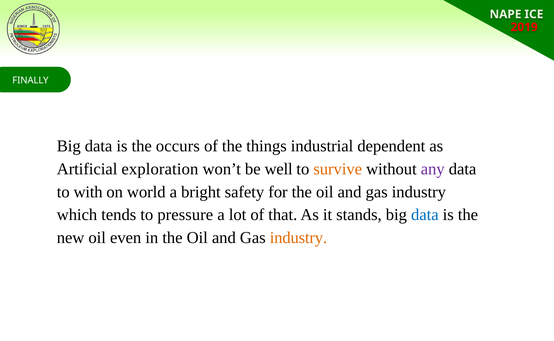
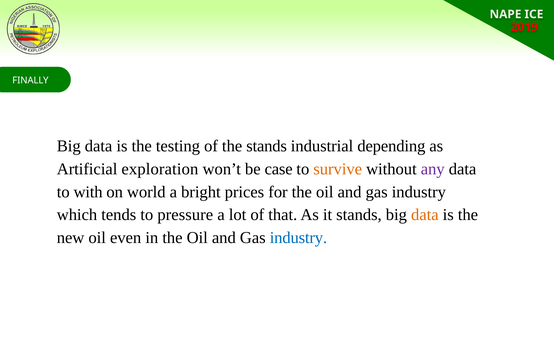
occurs: occurs -> testing (178, 146)
the things: things -> stands (267, 146)
dependent: dependent -> depending (391, 146)
well: well -> case (279, 169)
safety: safety -> prices (244, 192)
data colour: blue -> orange (425, 215)
industry colour: orange -> blue (298, 238)
